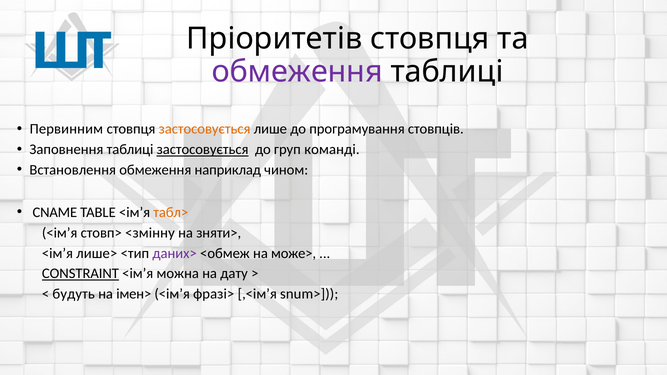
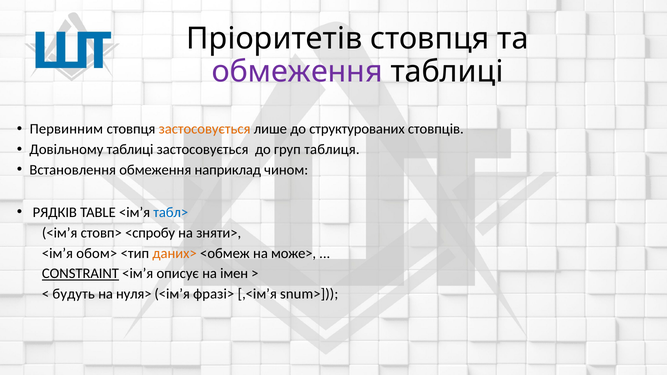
програмування: програмування -> структурованих (357, 129)
Заповнення: Заповнення -> Довільному (66, 150)
застосовується underline: present -> none (203, 150)
команді: команді -> таблиця (332, 150)
CNAME: CNAME -> РЯДКІВ (55, 213)
табл> colour: orange -> blue (171, 213)
<змінну: <змінну -> <спробу (150, 233)
лише>: лише> -> обом> (97, 253)
даних> colour: purple -> orange (175, 253)
можна: можна -> описує (178, 274)
дату: дату -> імен (234, 274)
імен>: імен> -> нуля> (134, 294)
